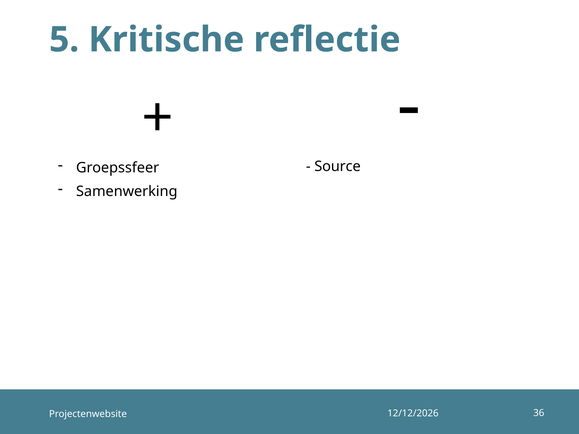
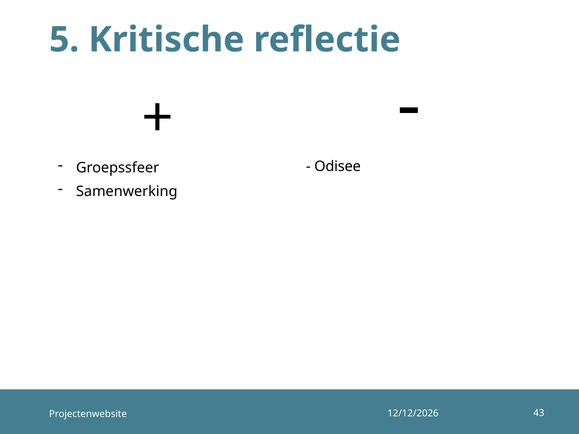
Source: Source -> Odisee (338, 167)
36: 36 -> 43 (539, 413)
